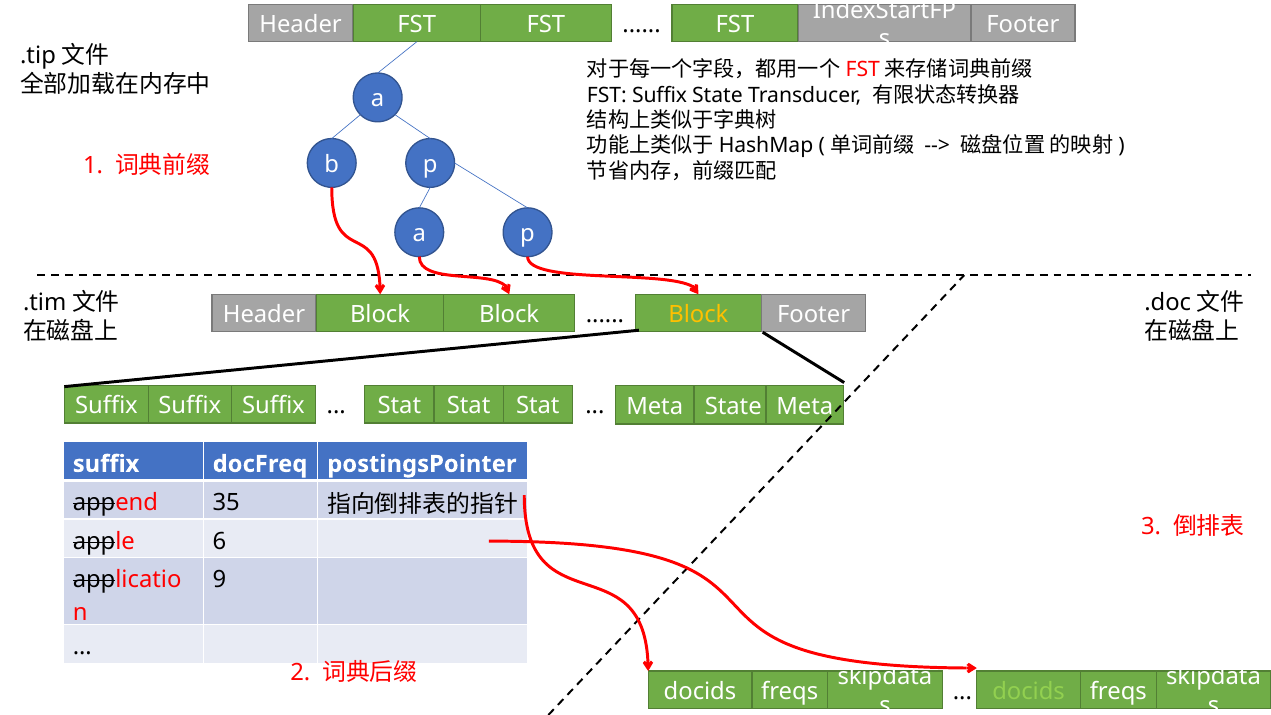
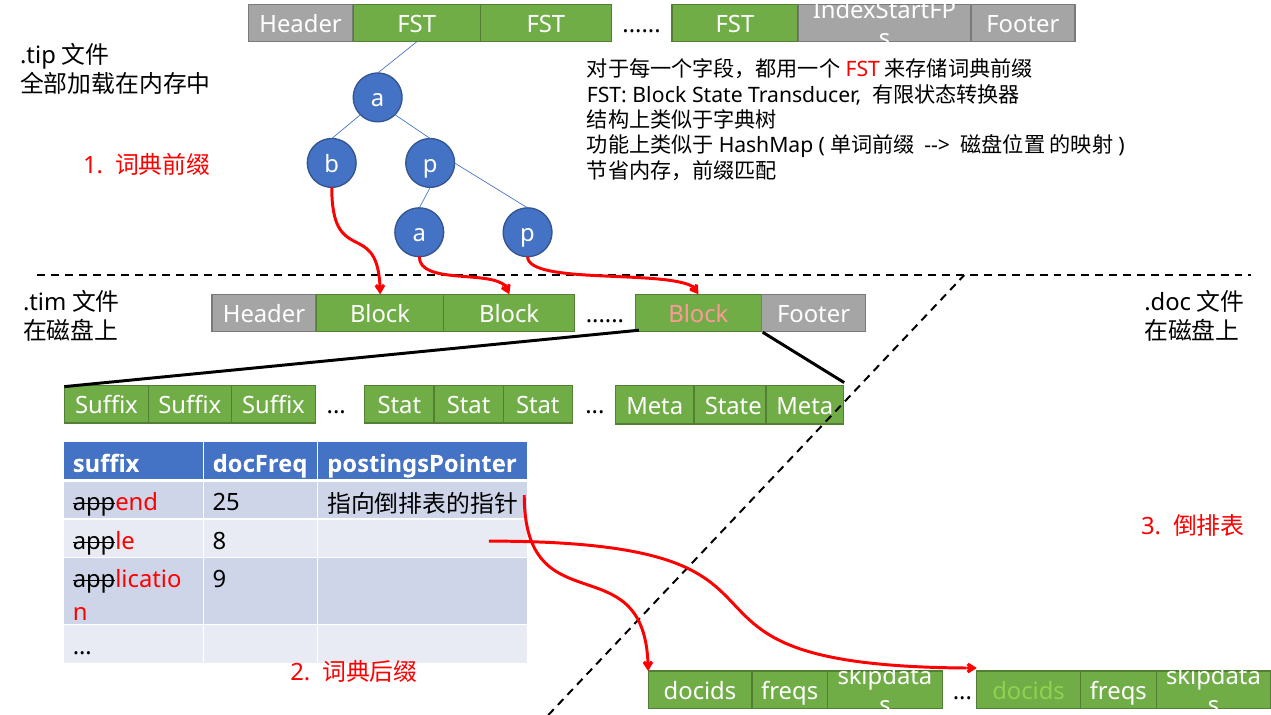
FST Suffix: Suffix -> Block (659, 95)
Block colour: yellow -> pink (698, 315)
35: 35 -> 25 (226, 503)
6: 6 -> 8 (219, 541)
